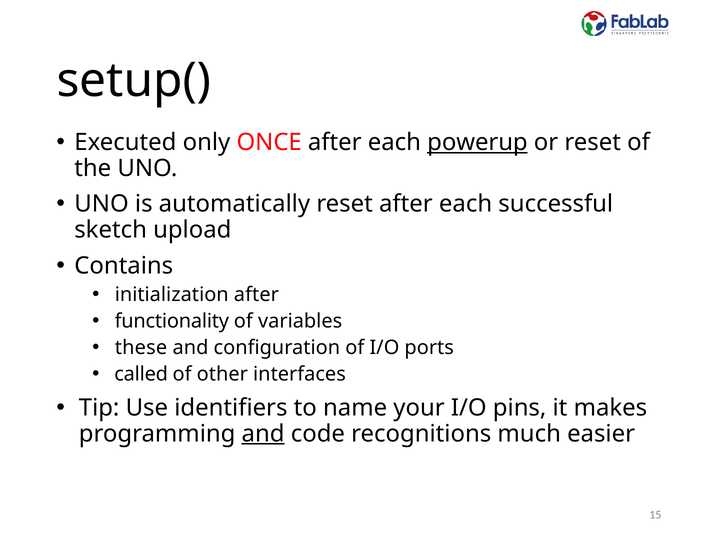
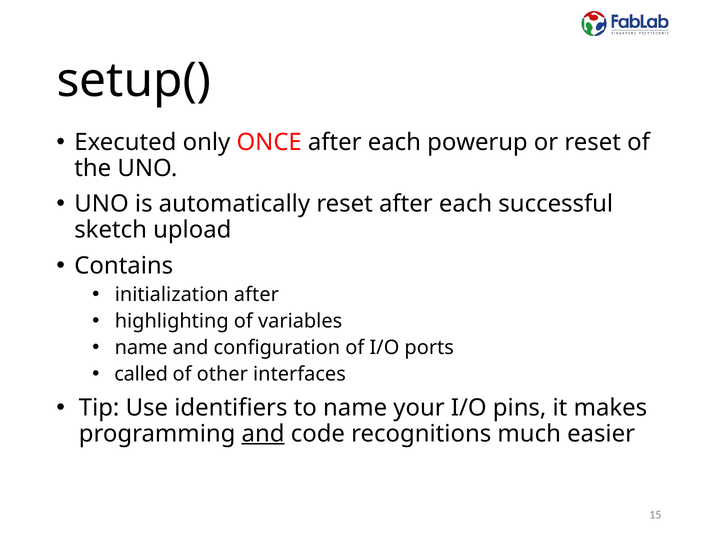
powerup underline: present -> none (477, 142)
functionality: functionality -> highlighting (172, 321)
these: these -> name (141, 347)
